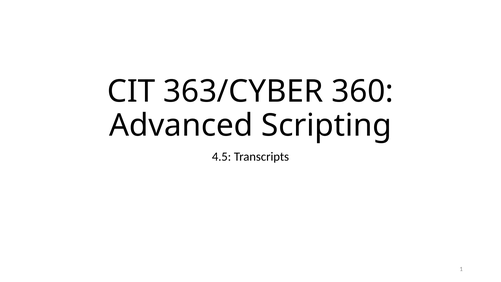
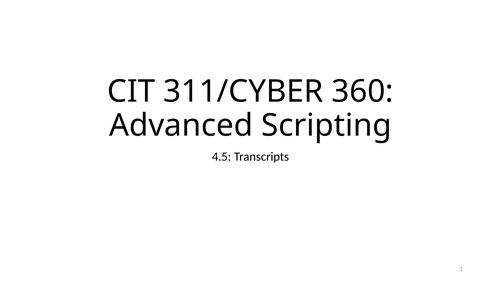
363/CYBER: 363/CYBER -> 311/CYBER (243, 91)
